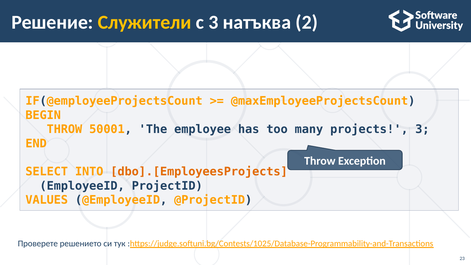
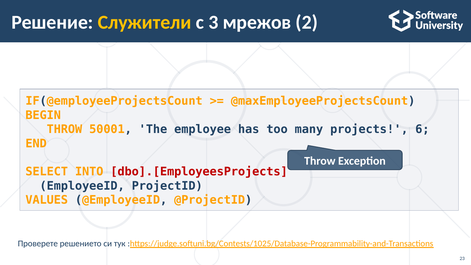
натъква: натъква -> мрежов (257, 22)
projects 3: 3 -> 6 (422, 129)
dbo].[EmployeesProjects colour: orange -> red (199, 172)
